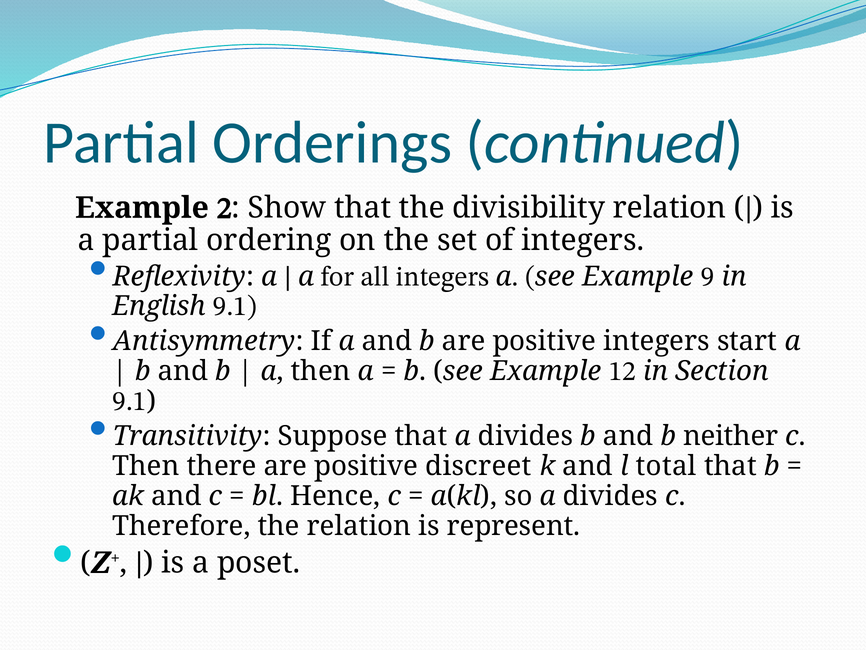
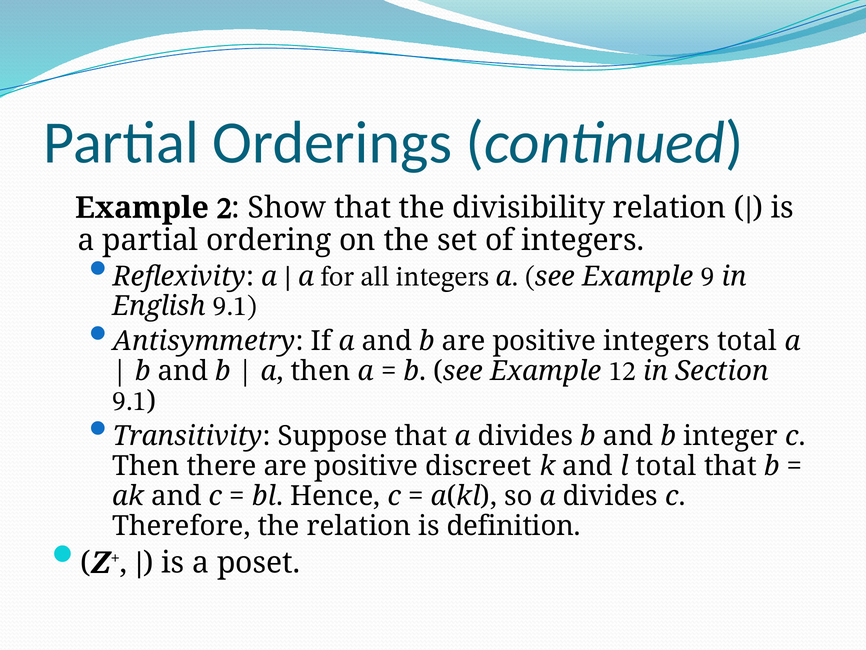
integers start: start -> total (747, 341)
neither: neither -> integer (731, 436)
represent: represent -> definition (514, 525)
